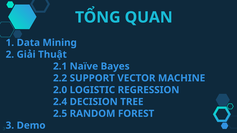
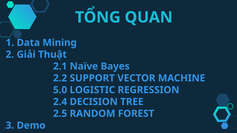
2.0: 2.0 -> 5.0 (60, 90)
